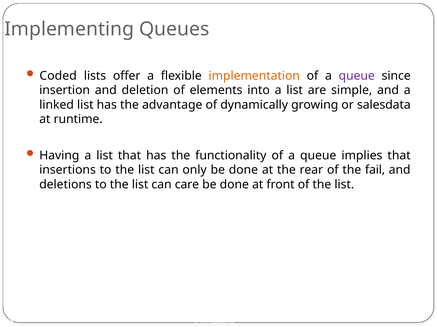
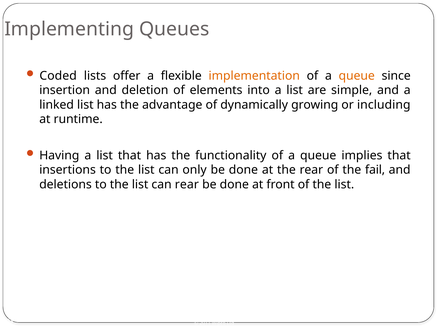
queue colour: purple -> orange (357, 76)
salesdata: salesdata -> including (384, 105)
can care: care -> rear (187, 185)
